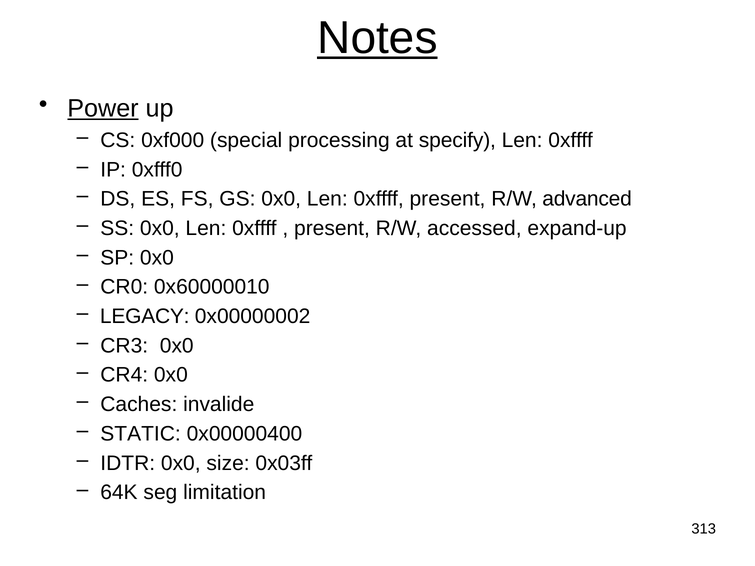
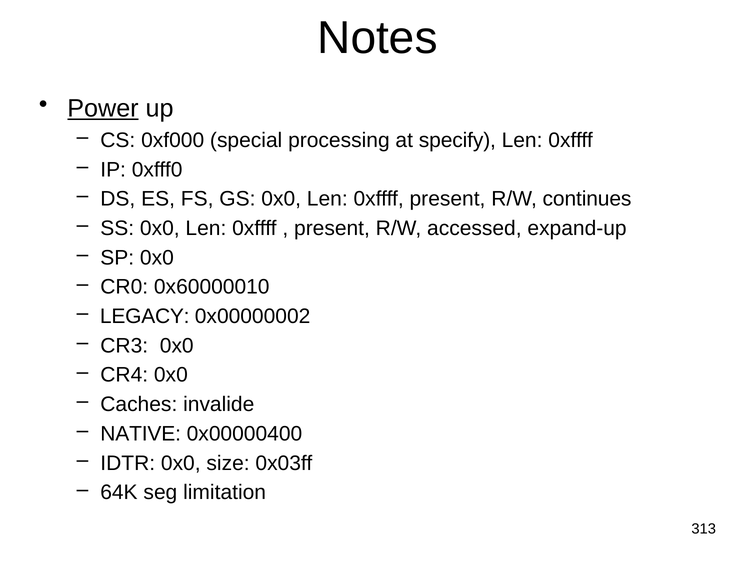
Notes underline: present -> none (377, 38)
advanced: advanced -> continues (587, 199)
STATIC: STATIC -> NATIVE (141, 434)
